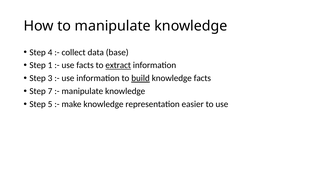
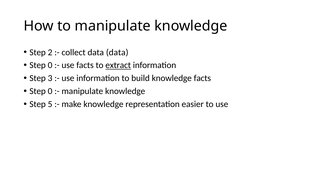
4: 4 -> 2 (50, 52)
data base: base -> data (117, 52)
1: 1 -> 0 (50, 65)
build underline: present -> none (141, 78)
7: 7 -> 0 (50, 91)
